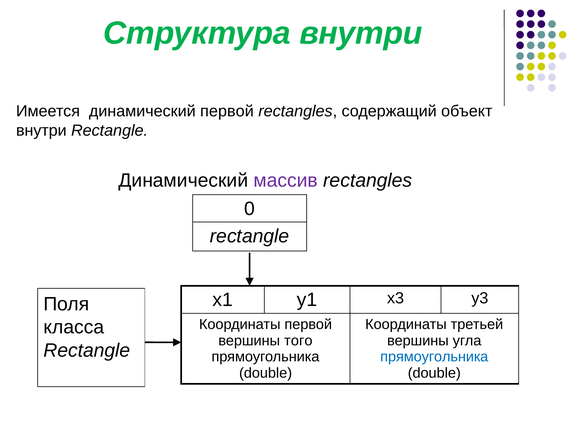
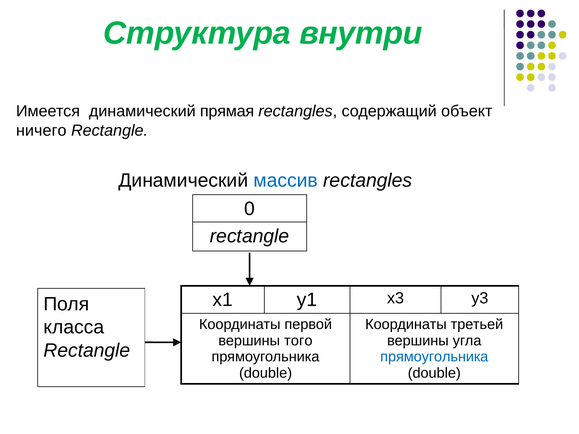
динамический первой: первой -> прямая (227, 111)
внутри: внутри -> ничего (41, 130)
массив colour: purple -> blue (286, 180)
